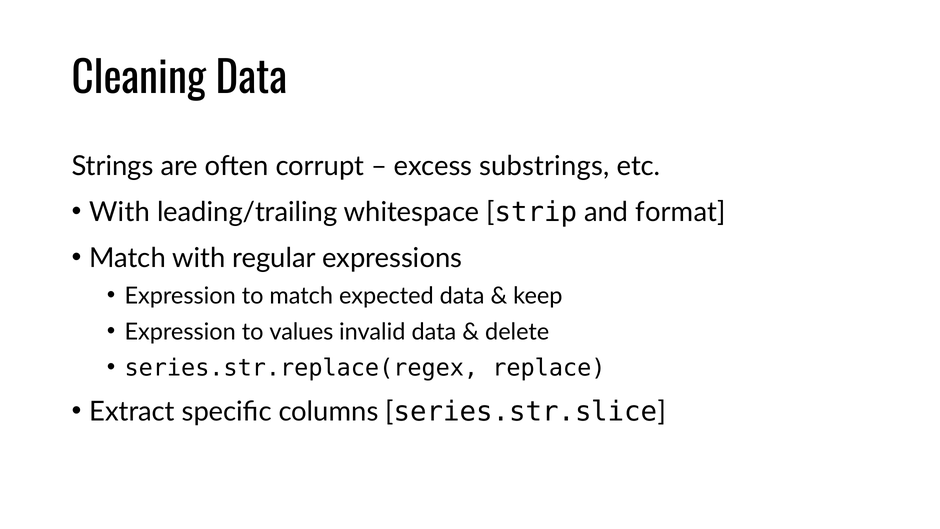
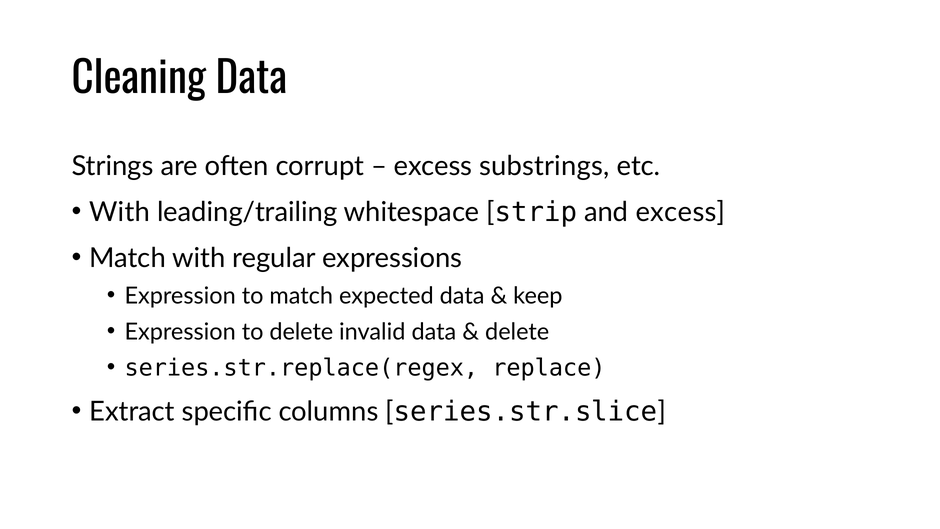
and format: format -> excess (680, 212)
to values: values -> delete (301, 332)
